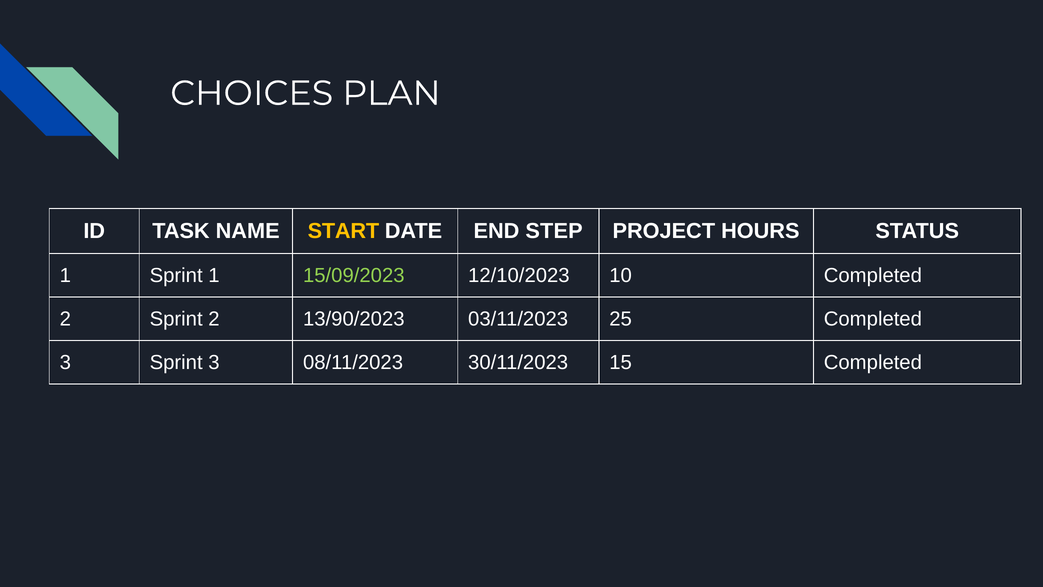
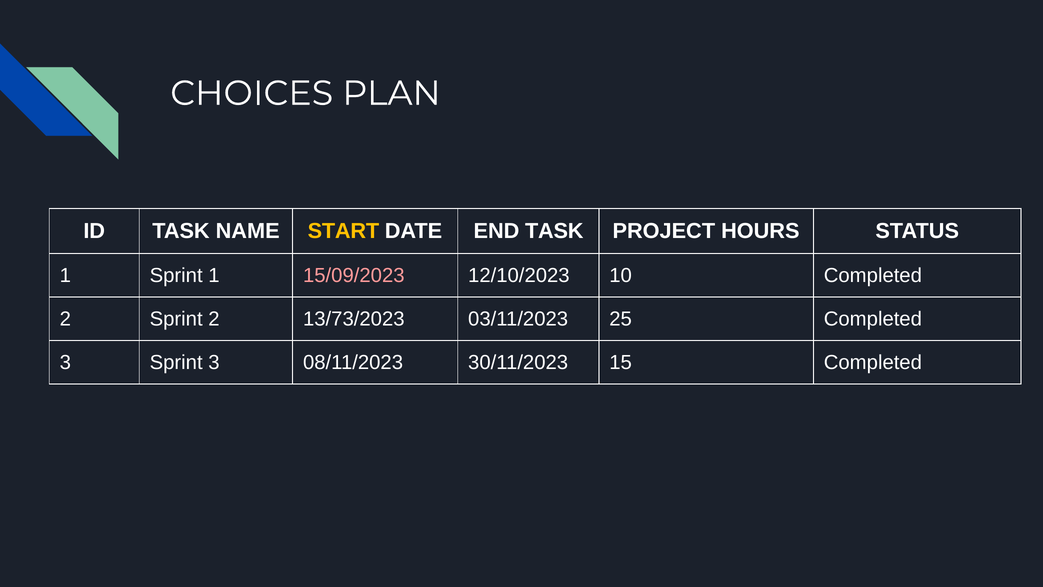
END STEP: STEP -> TASK (554, 231)
15/09/2023 colour: light green -> pink (354, 275)
13/90/2023: 13/90/2023 -> 13/73/2023 (354, 319)
